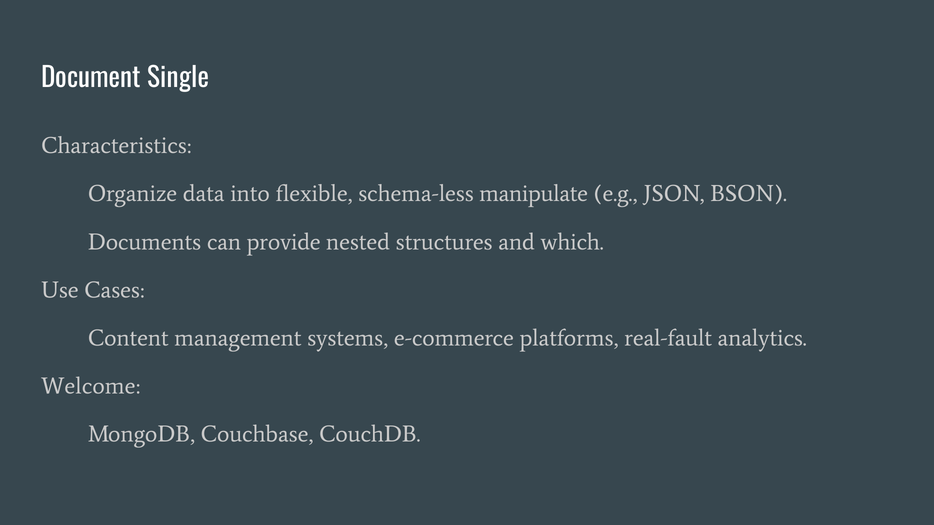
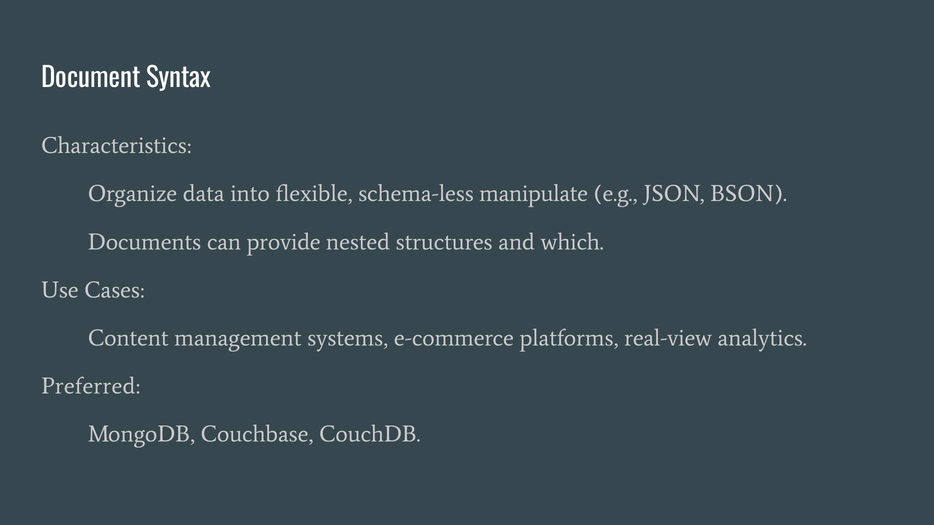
Single: Single -> Syntax (178, 78)
real-fault: real-fault -> real-view (668, 338)
Welcome: Welcome -> Preferred (91, 386)
